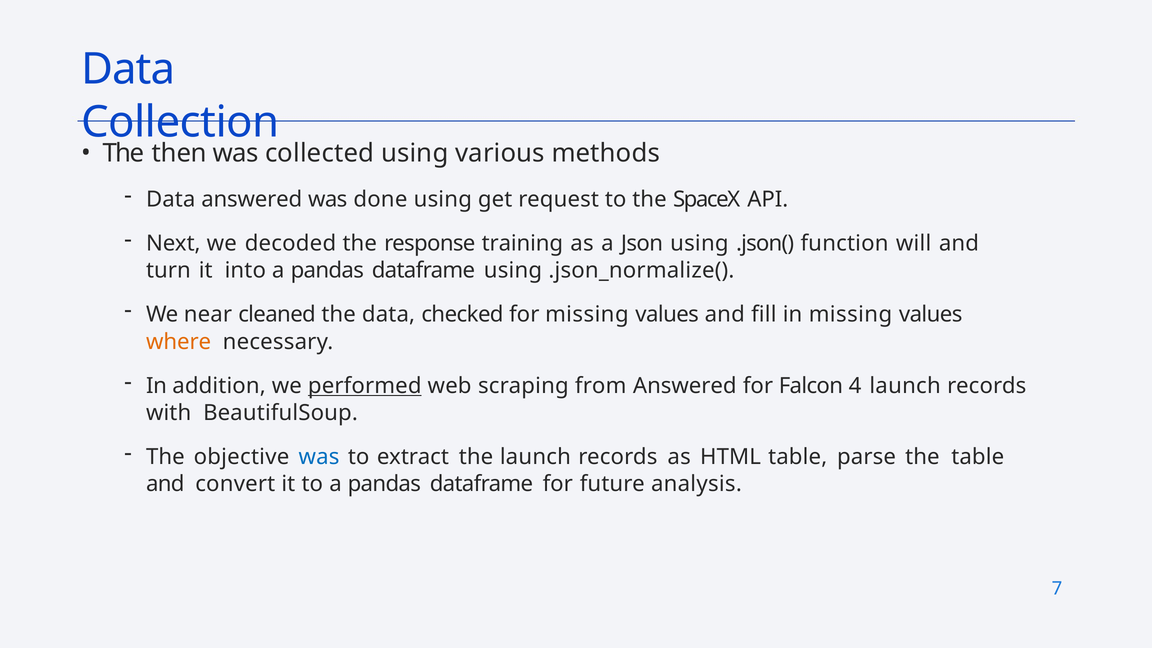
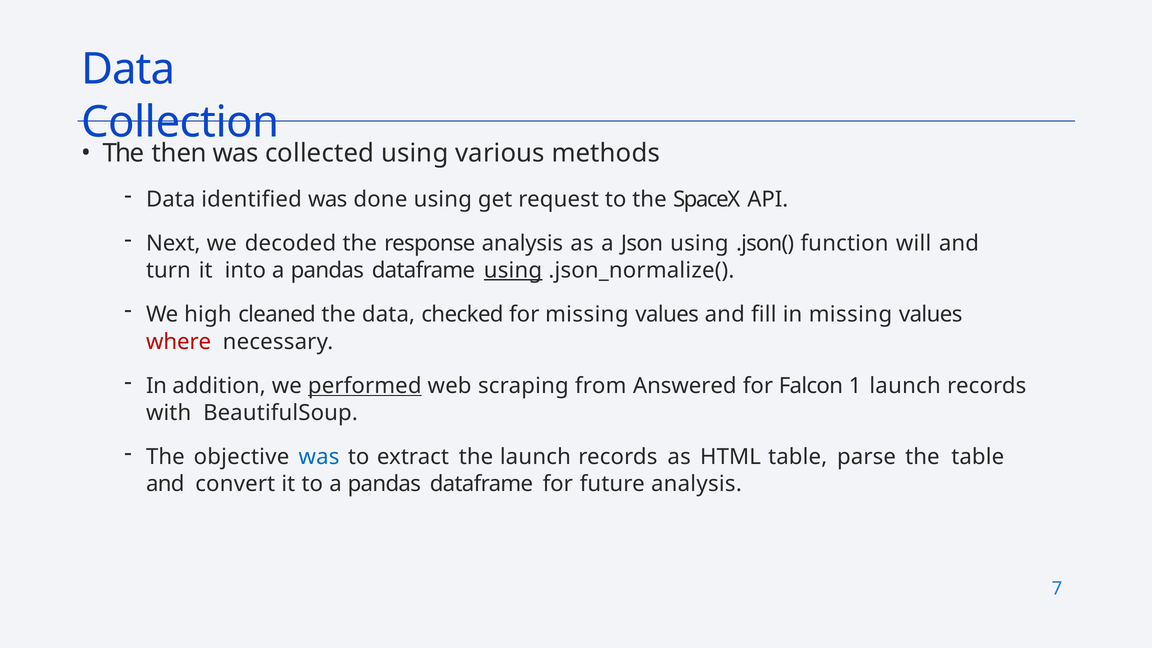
Data answered: answered -> identified (252, 199)
response training: training -> analysis (522, 243)
using underline: none -> present (513, 270)
near: near -> high (208, 314)
where colour: orange -> red (179, 342)
4: 4 -> 1 (855, 386)
